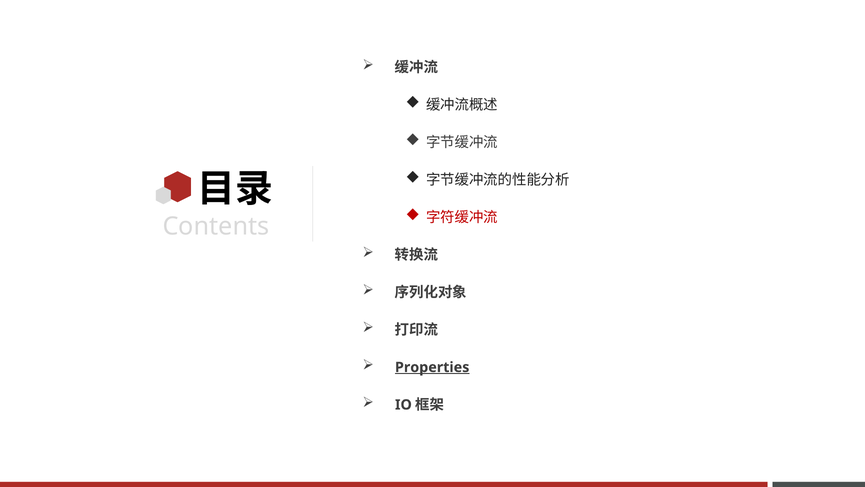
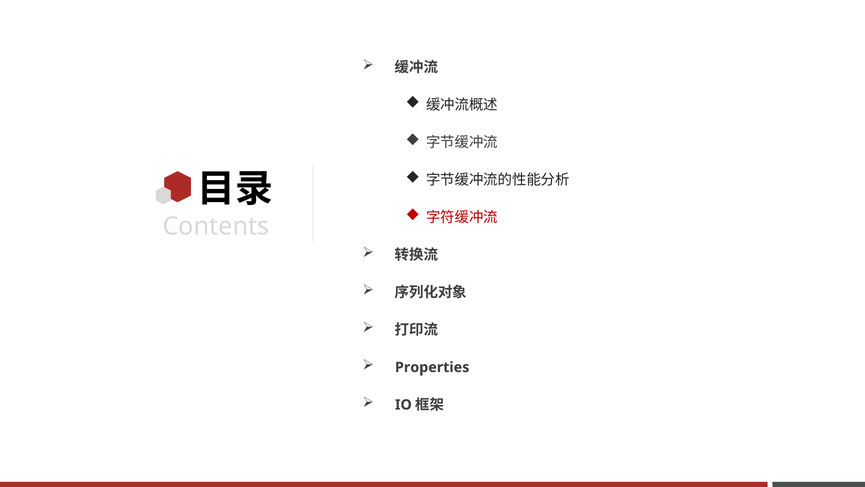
Properties underline: present -> none (432, 367)
